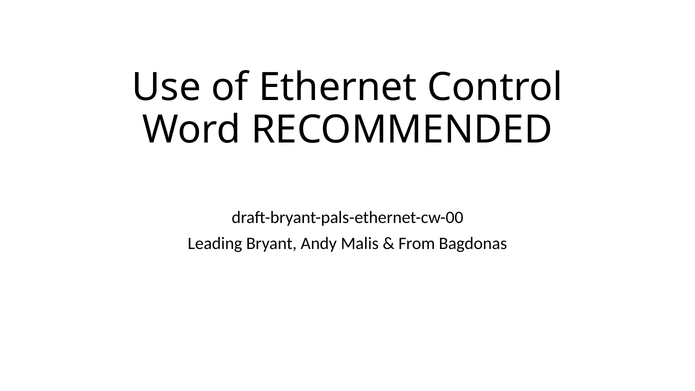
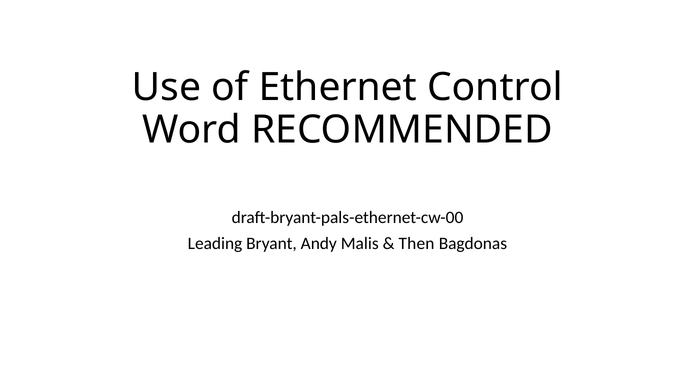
From: From -> Then (417, 243)
